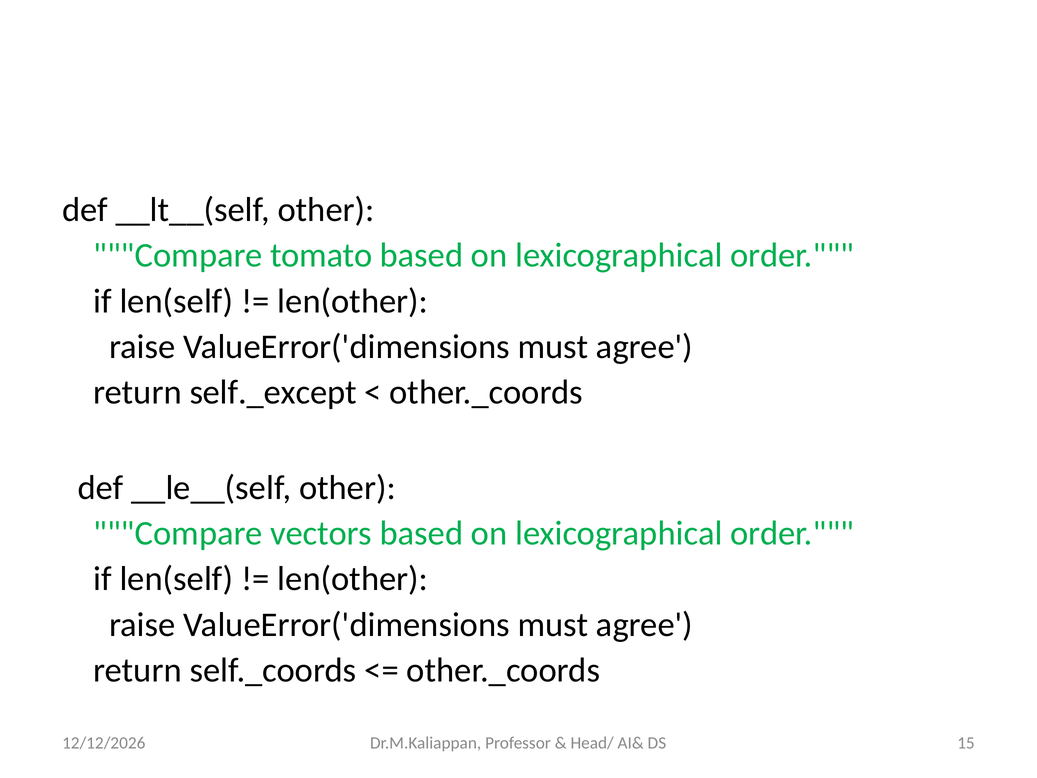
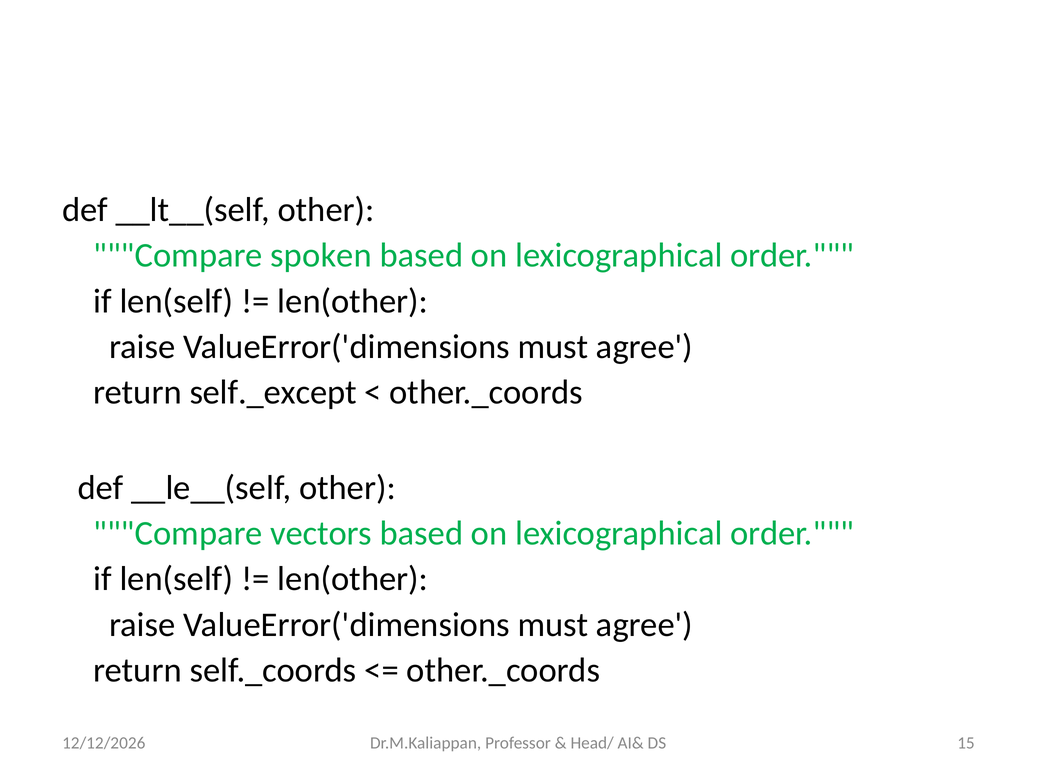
tomato: tomato -> spoken (321, 255)
